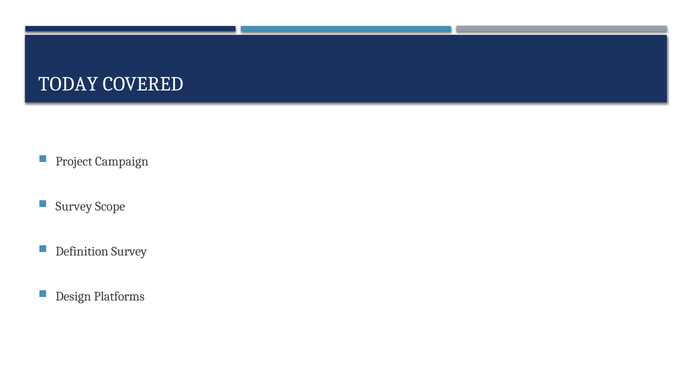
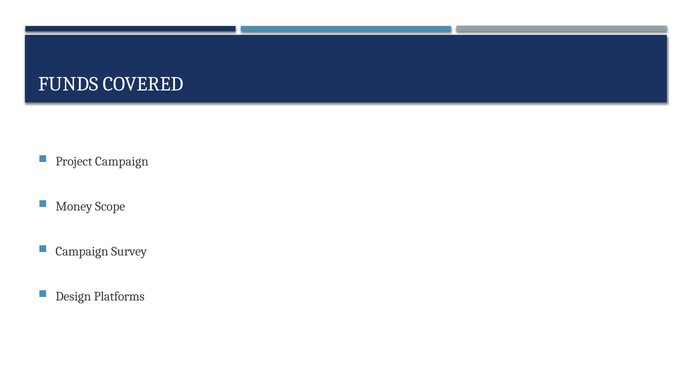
TODAY: TODAY -> FUNDS (68, 84)
Survey: Survey -> Money (74, 207)
Definition: Definition -> Campaign (82, 252)
